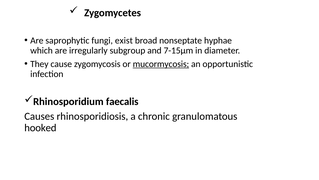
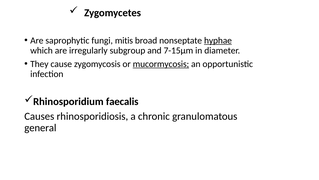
exist: exist -> mitis (124, 40)
hyphae underline: none -> present (218, 40)
hooked: hooked -> general (40, 128)
